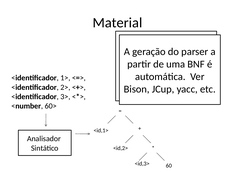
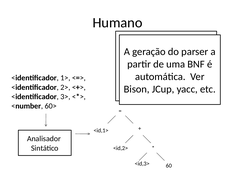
Material: Material -> Humano (117, 23)
